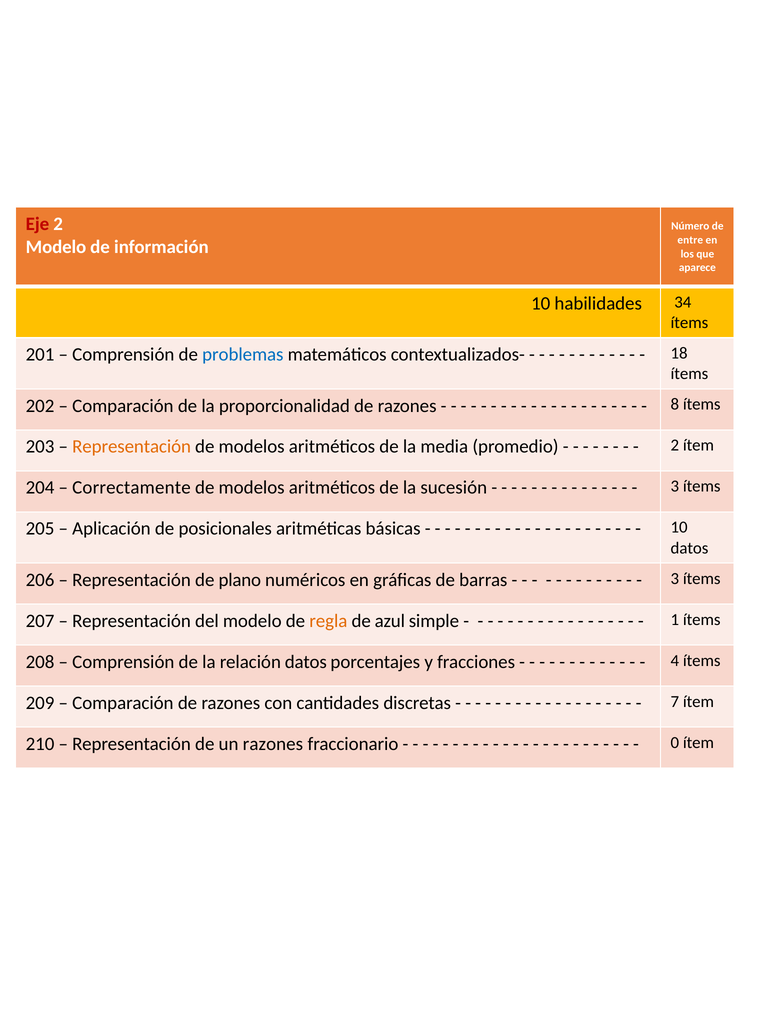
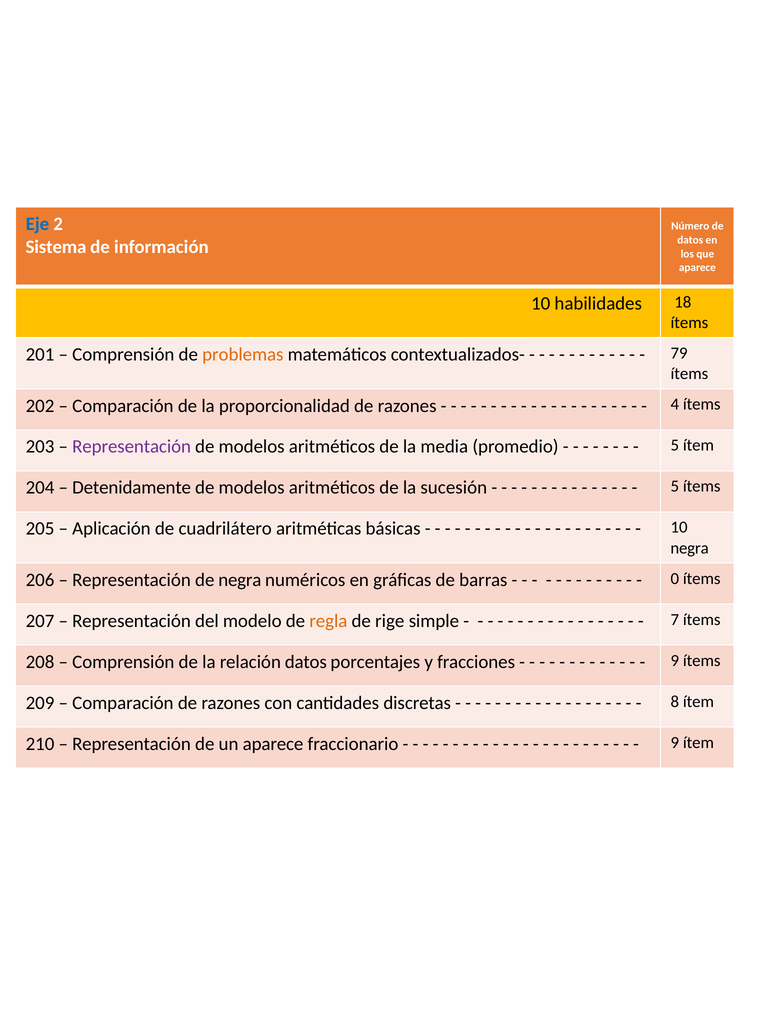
Eje colour: red -> blue (37, 224)
entre: entre -> datos (690, 240)
Modelo: Modelo -> Sistema (56, 247)
34: 34 -> 18 (683, 302)
problemas colour: blue -> orange (243, 354)
18: 18 -> 79 (679, 353)
8: 8 -> 4 (675, 404)
Representación colour: orange -> purple (132, 447)
2: 2 -> 5 (675, 445)
Correctamente: Correctamente -> Detenidamente (132, 488)
3: 3 -> 5 (675, 486)
posicionales: posicionales -> cuadrilátero (225, 529)
datos: datos -> negra (690, 548)
de plano: plano -> negra (240, 580)
3: 3 -> 0 (675, 578)
azul: azul -> rige (390, 621)
1: 1 -> 7 (675, 619)
4: 4 -> 9 (675, 660)
7: 7 -> 8 (675, 701)
un razones: razones -> aparece (273, 744)
0: 0 -> 9 (675, 742)
